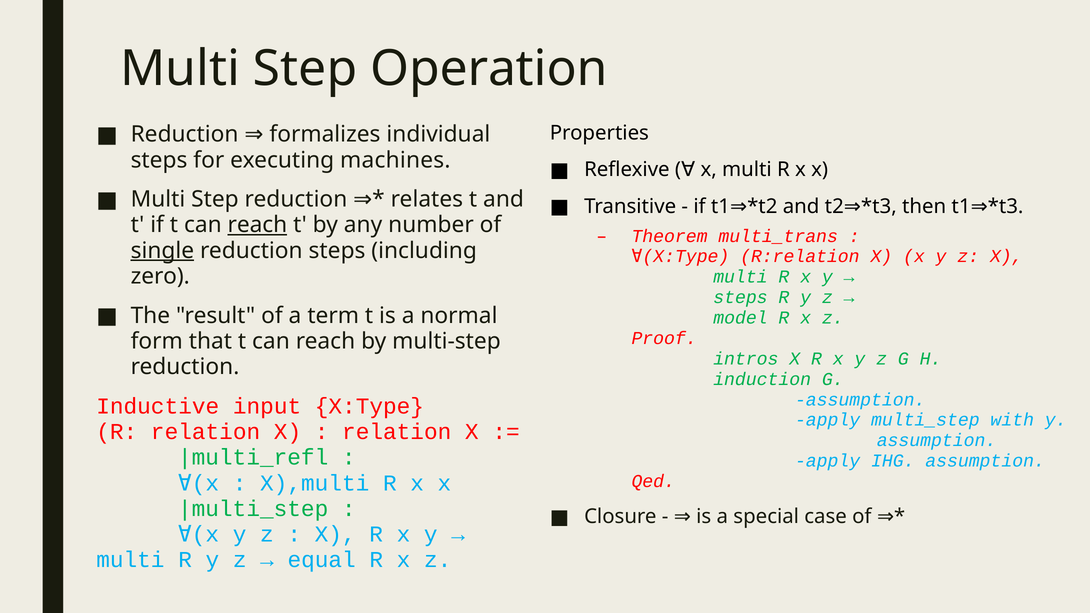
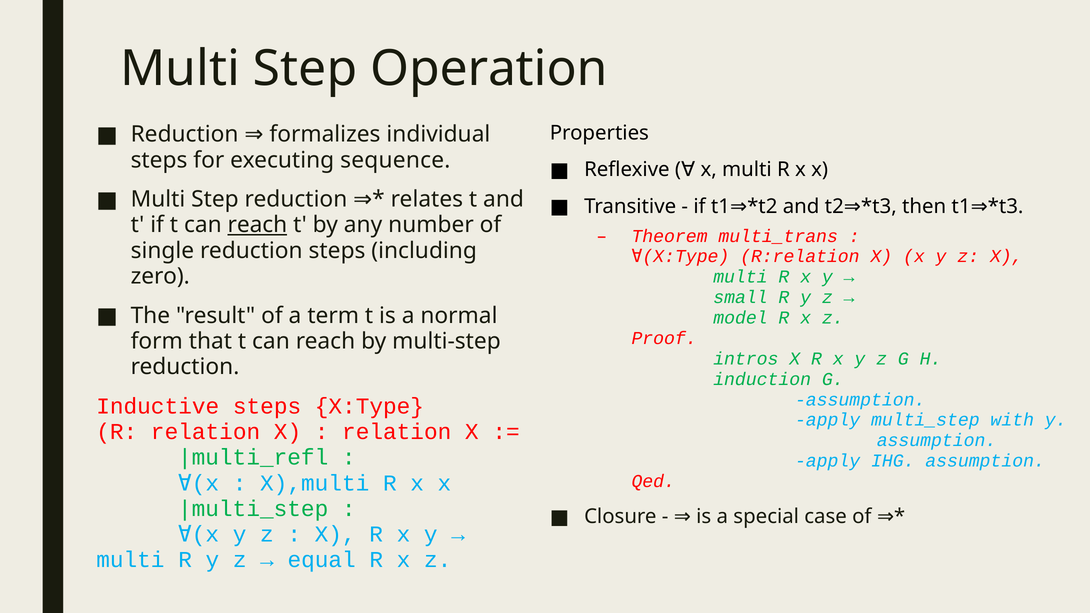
machines: machines -> sequence (395, 160)
single underline: present -> none (162, 251)
steps: steps -> small (740, 297)
Inductive input: input -> steps (267, 406)
